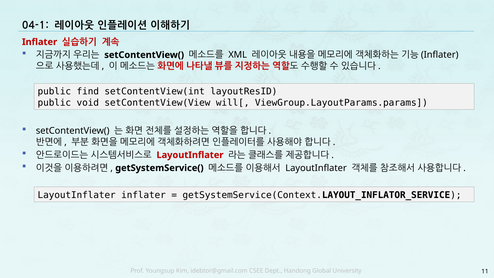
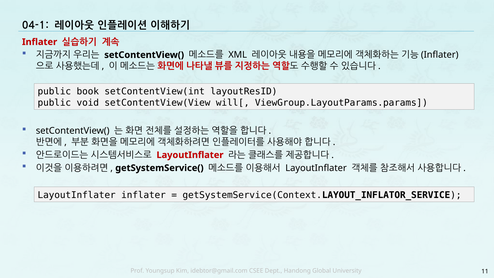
find: find -> book (88, 92)
